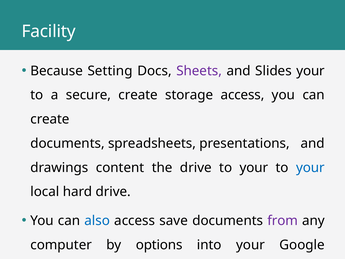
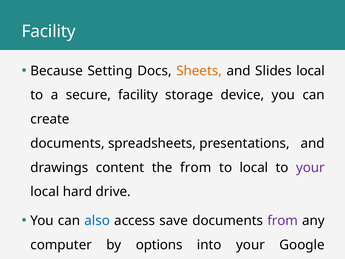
Sheets colour: purple -> orange (199, 71)
Slides your: your -> local (311, 71)
secure create: create -> facility (138, 95)
storage access: access -> device (242, 95)
the drive: drive -> from (196, 167)
your: your -> local (254, 167)
your colour: blue -> purple (310, 167)
